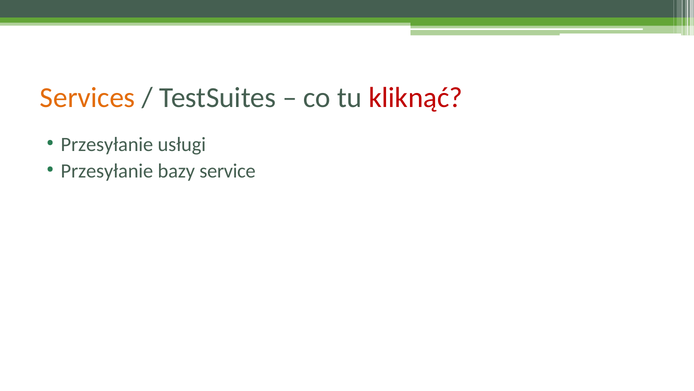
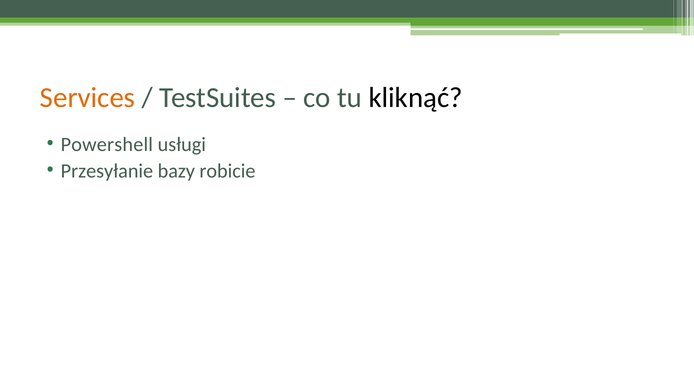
kliknąć colour: red -> black (416, 97)
Przesyłanie: Przesyłanie -> Powershell (107, 144)
service: service -> robicie (227, 171)
